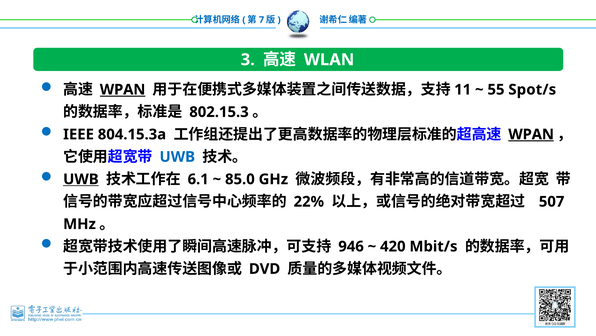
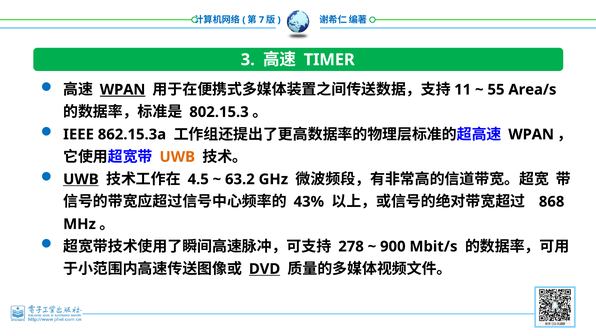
WLAN: WLAN -> TIMER (329, 60)
Spot/s: Spot/s -> Area/s (532, 89)
804.15.3a: 804.15.3a -> 862.15.3a (132, 134)
WPAN underline: present -> none (531, 134)
UWB colour: blue -> orange (177, 157)
6.1: 6.1 -> 4.5 (198, 179)
85.0: 85.0 -> 63.2 (240, 179)
22%: 22% -> 43% (309, 201)
507: 507 -> 868 (552, 201)
946: 946 -> 278 (351, 246)
420: 420 -> 900 (393, 246)
DVD underline: none -> present (265, 268)
